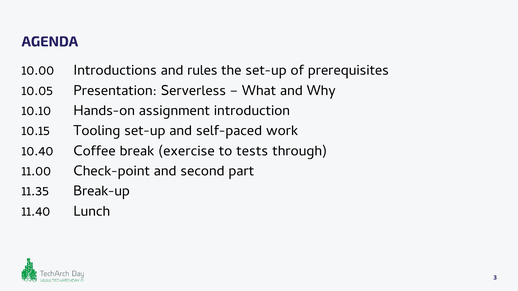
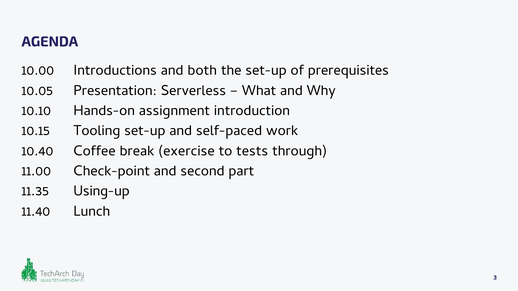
rules: rules -> both (202, 70)
Break-up: Break-up -> Using-up (101, 191)
